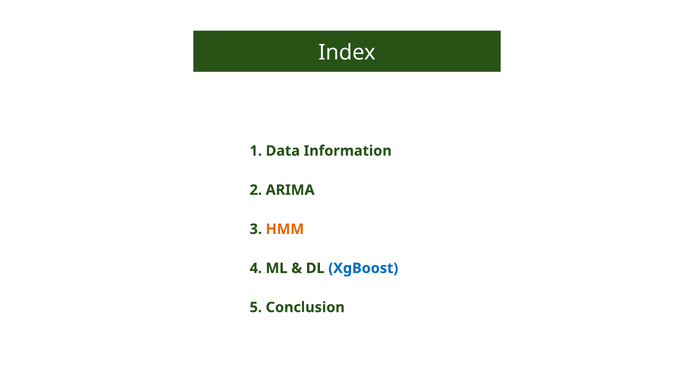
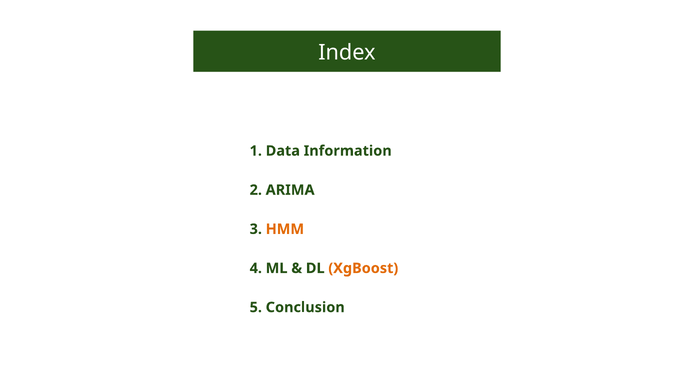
XgBoost colour: blue -> orange (363, 268)
